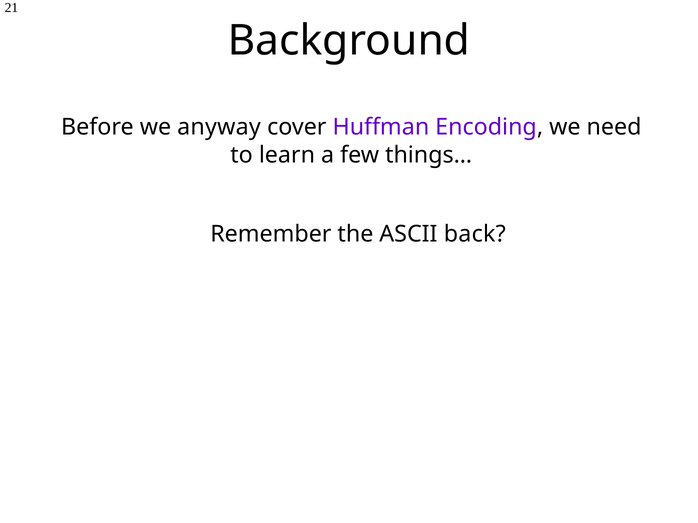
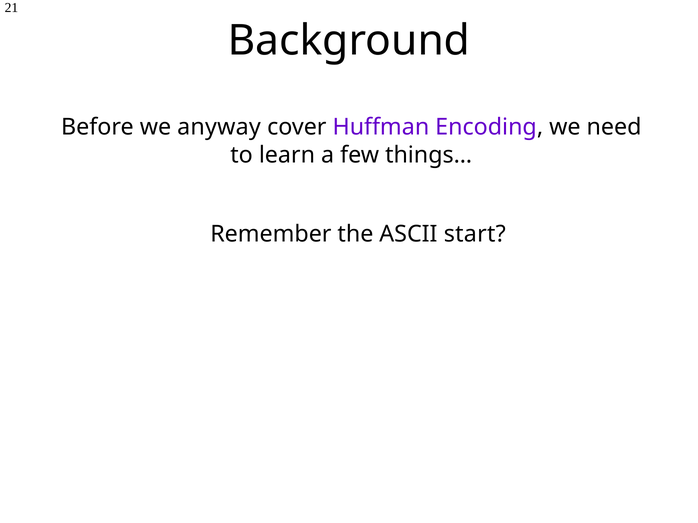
back: back -> start (475, 234)
